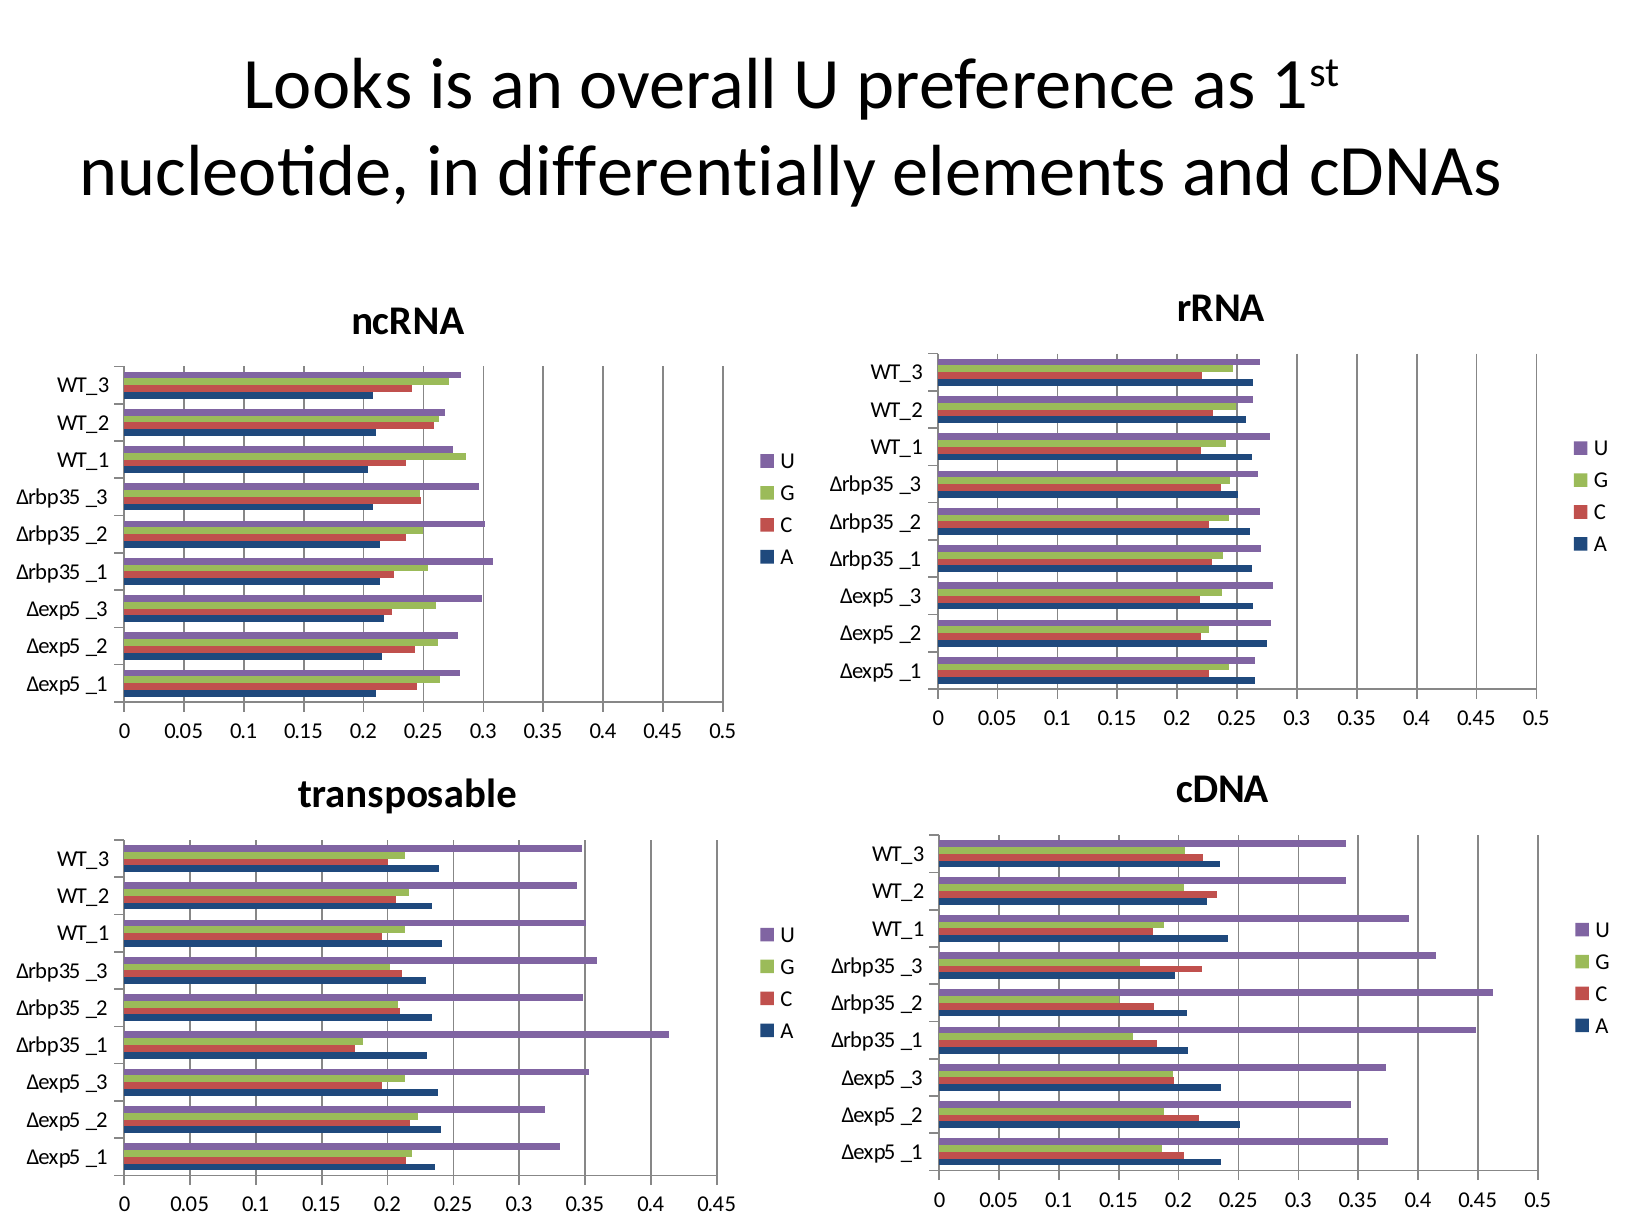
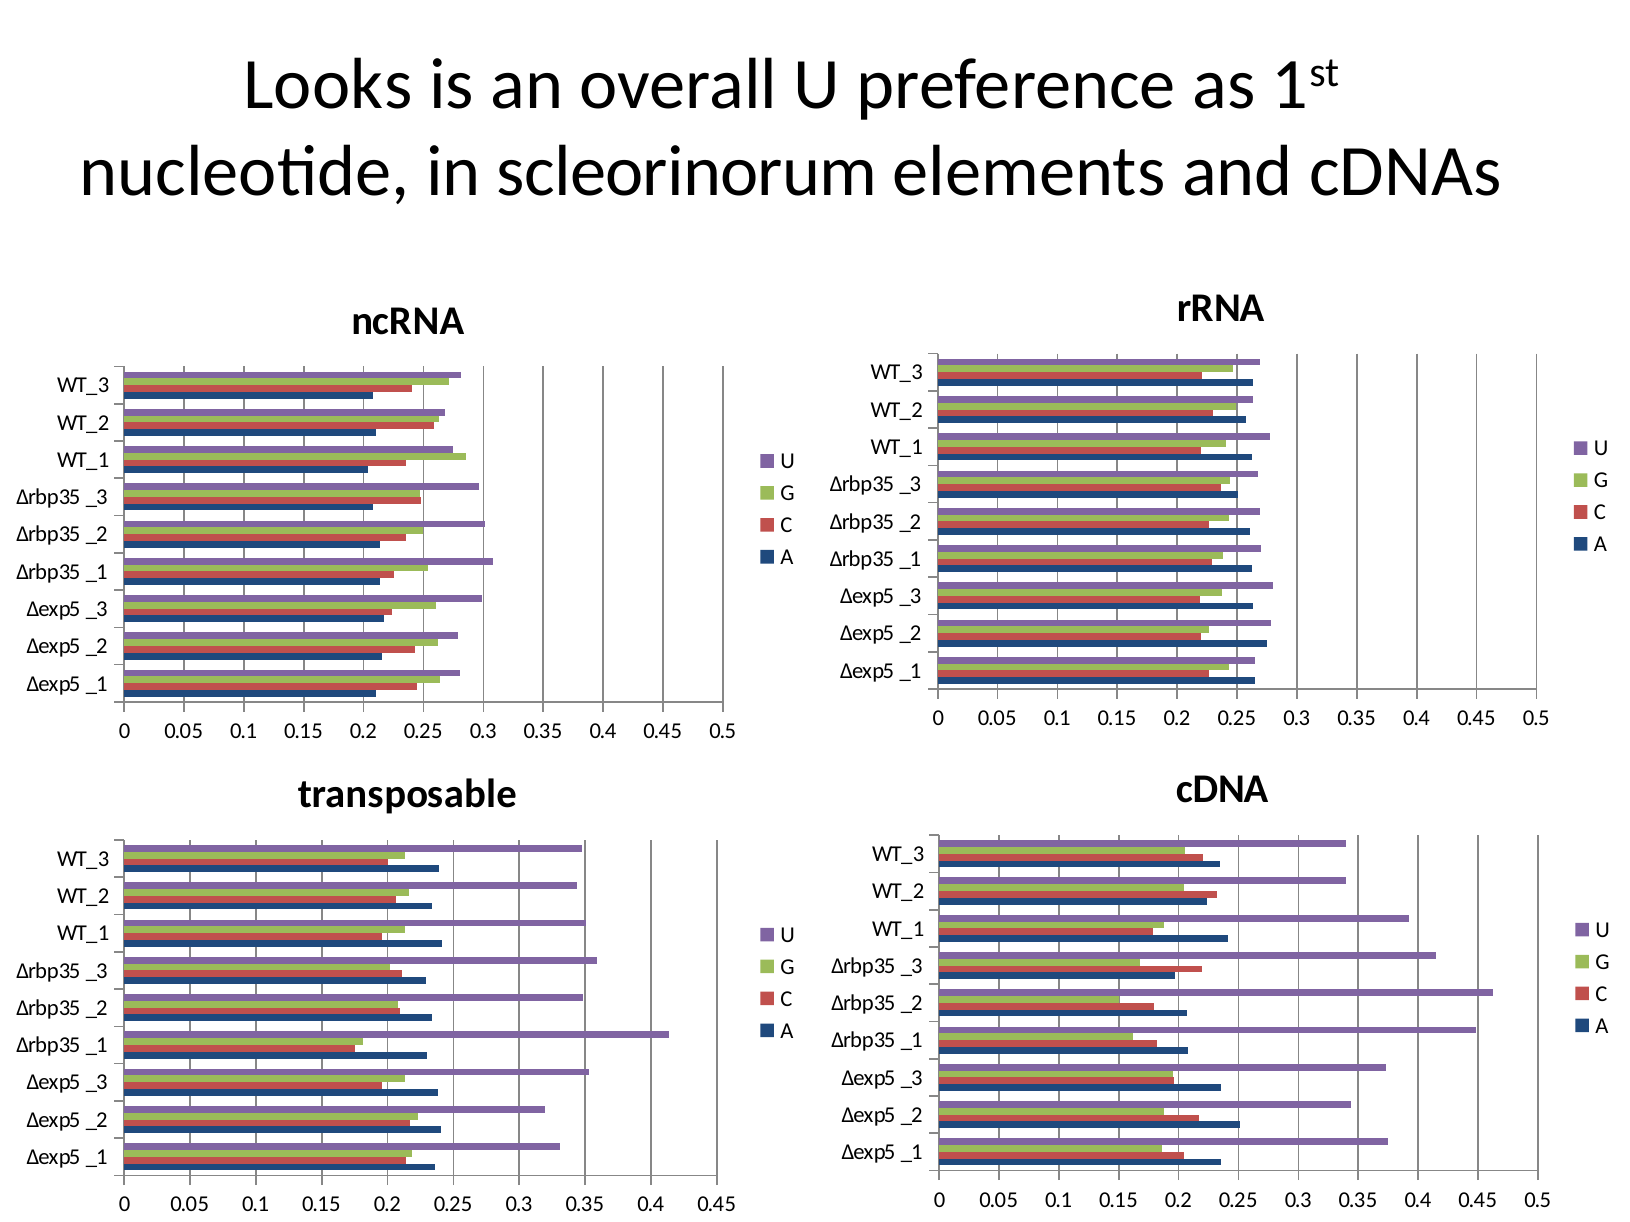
differentially: differentially -> scleorinorum (687, 171)
